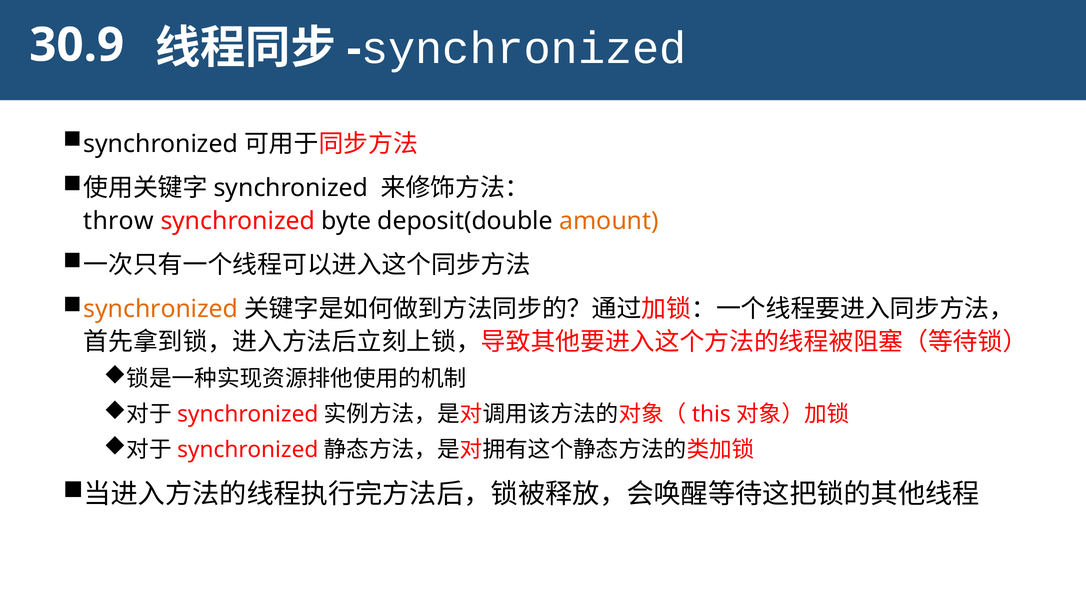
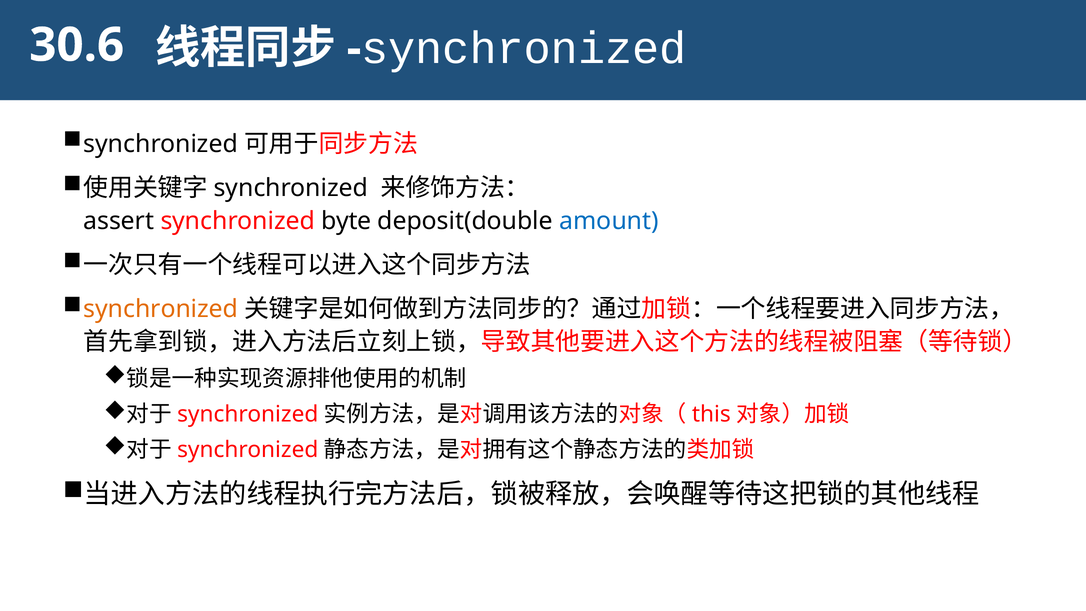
30.9: 30.9 -> 30.6 (77, 45)
throw: throw -> assert (119, 221)
amount colour: orange -> blue (609, 221)
